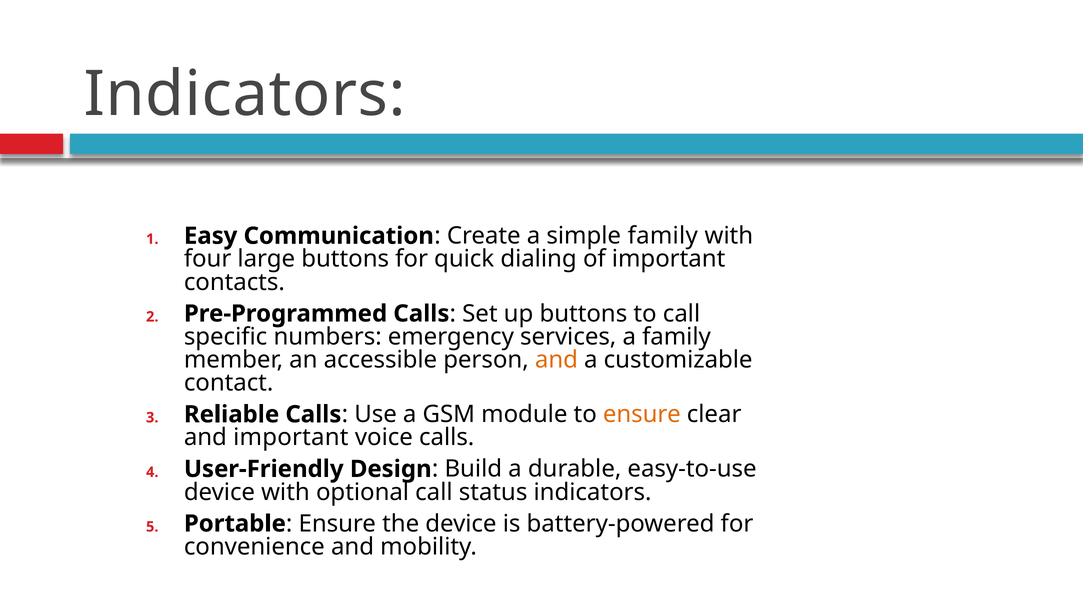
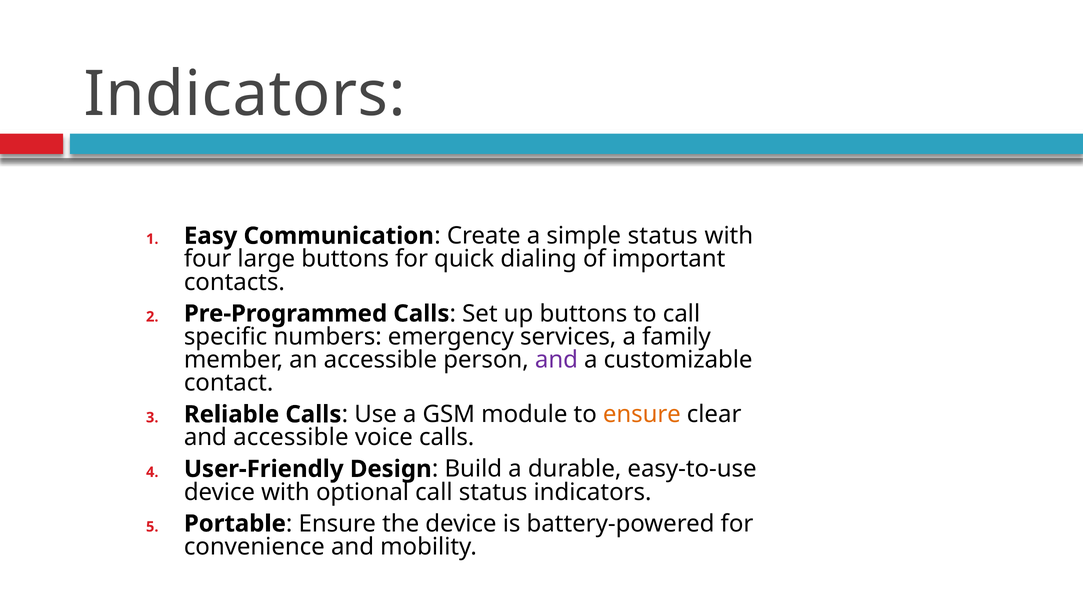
simple family: family -> status (663, 236)
and colour: orange -> purple (556, 360)
and important: important -> accessible (291, 438)
